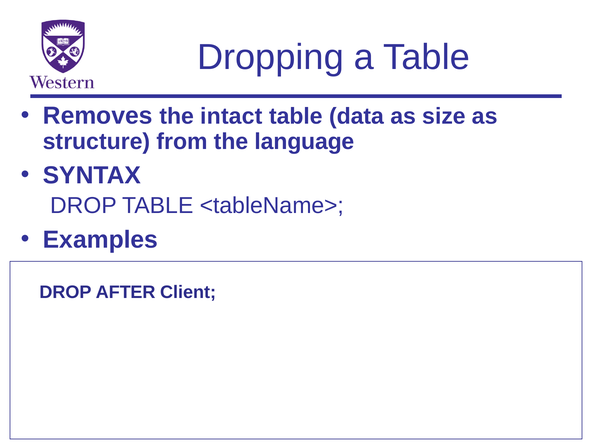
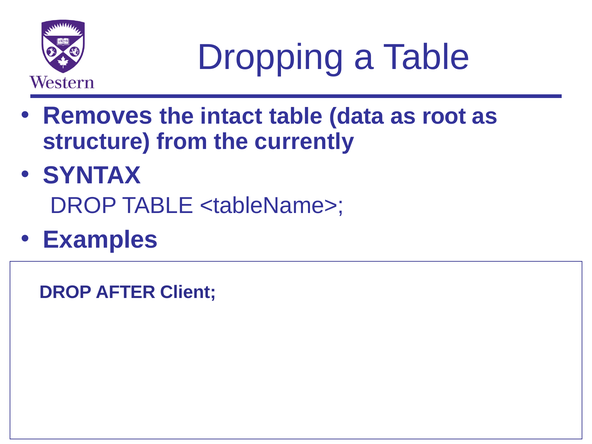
size: size -> root (444, 116)
language: language -> currently (304, 141)
